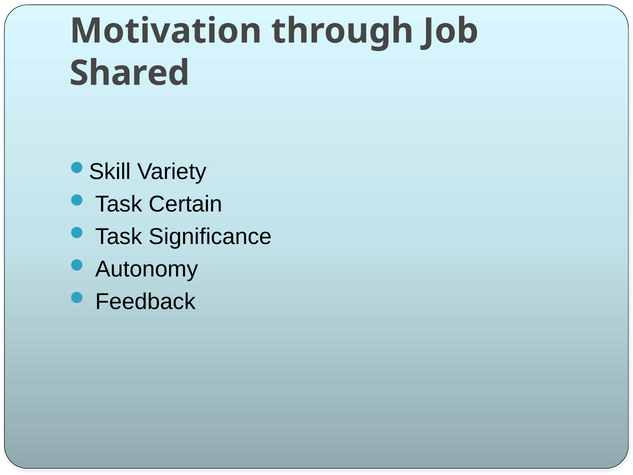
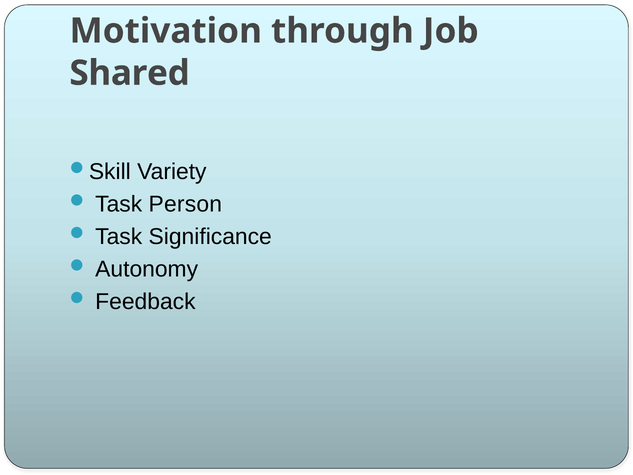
Certain: Certain -> Person (185, 204)
